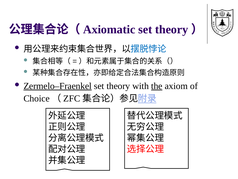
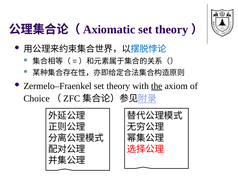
Zermelo–Fraenkel underline: present -> none (58, 86)
